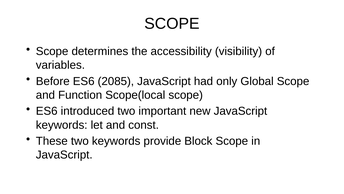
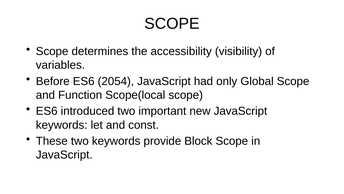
2085: 2085 -> 2054 (116, 81)
